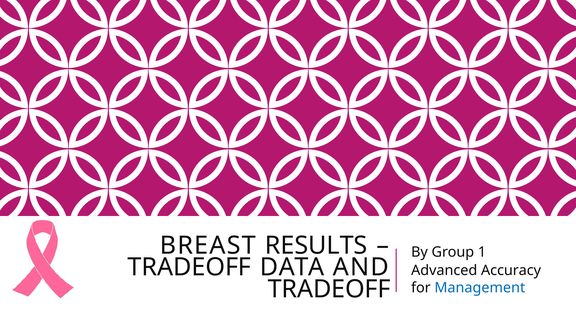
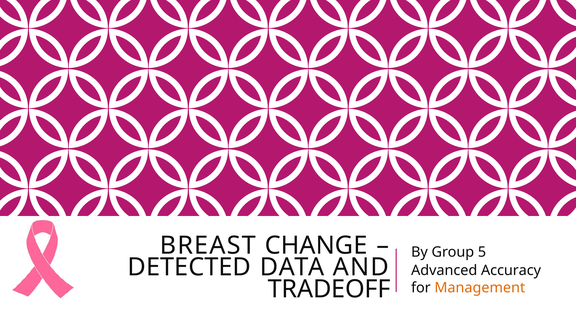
RESULTS: RESULTS -> CHANGE (316, 246)
1: 1 -> 5 (482, 252)
TRADEOFF: TRADEOFF -> DETECTED (189, 267)
Management colour: blue -> orange (480, 288)
